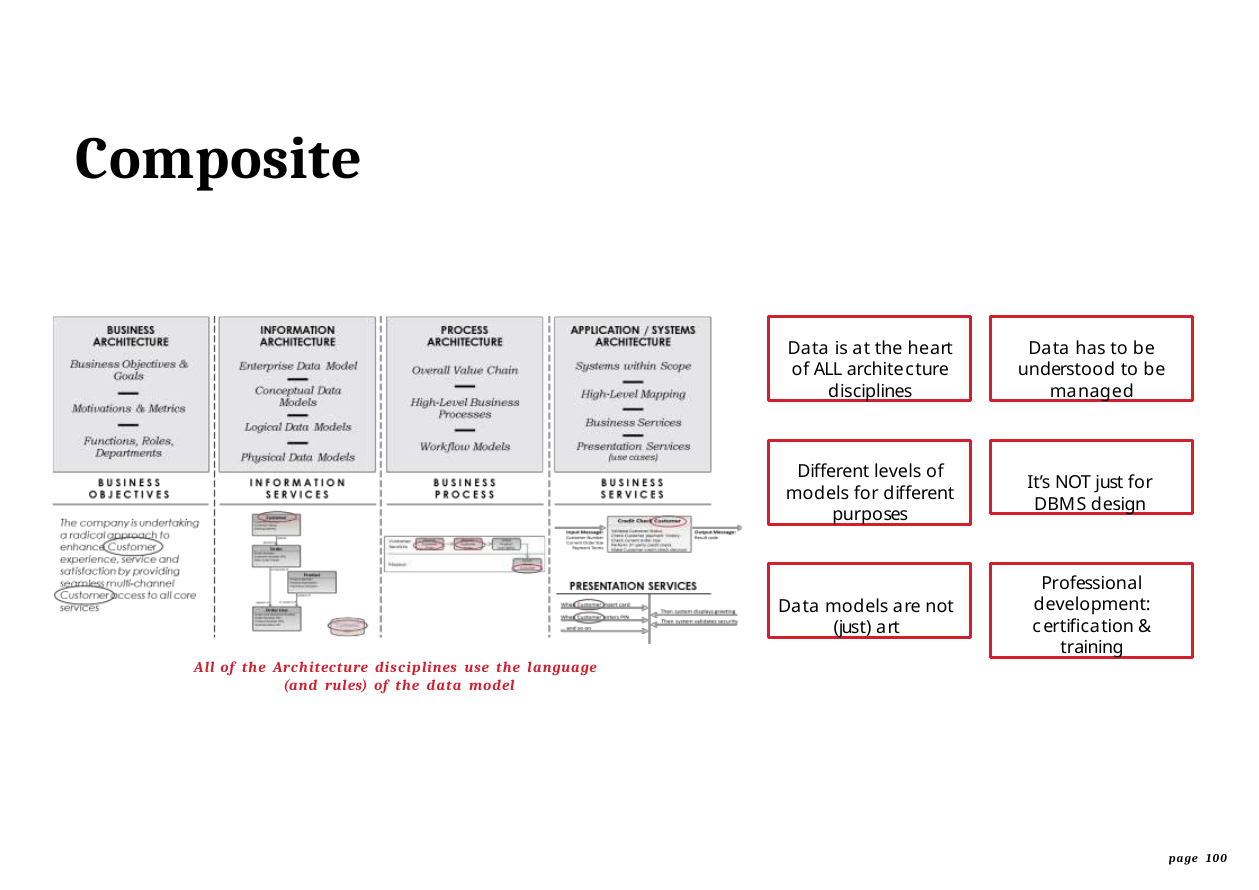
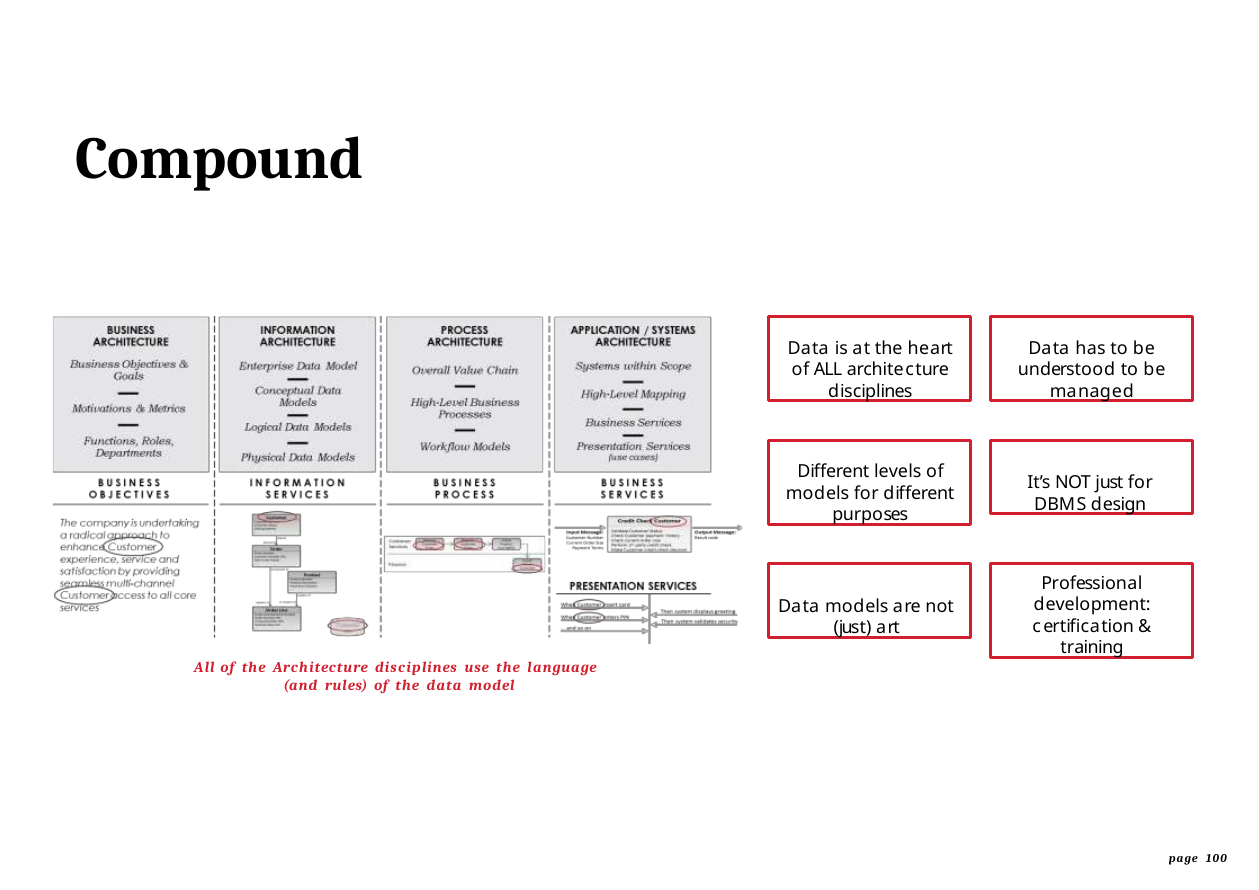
Composite: Composite -> Compound (219, 159)
